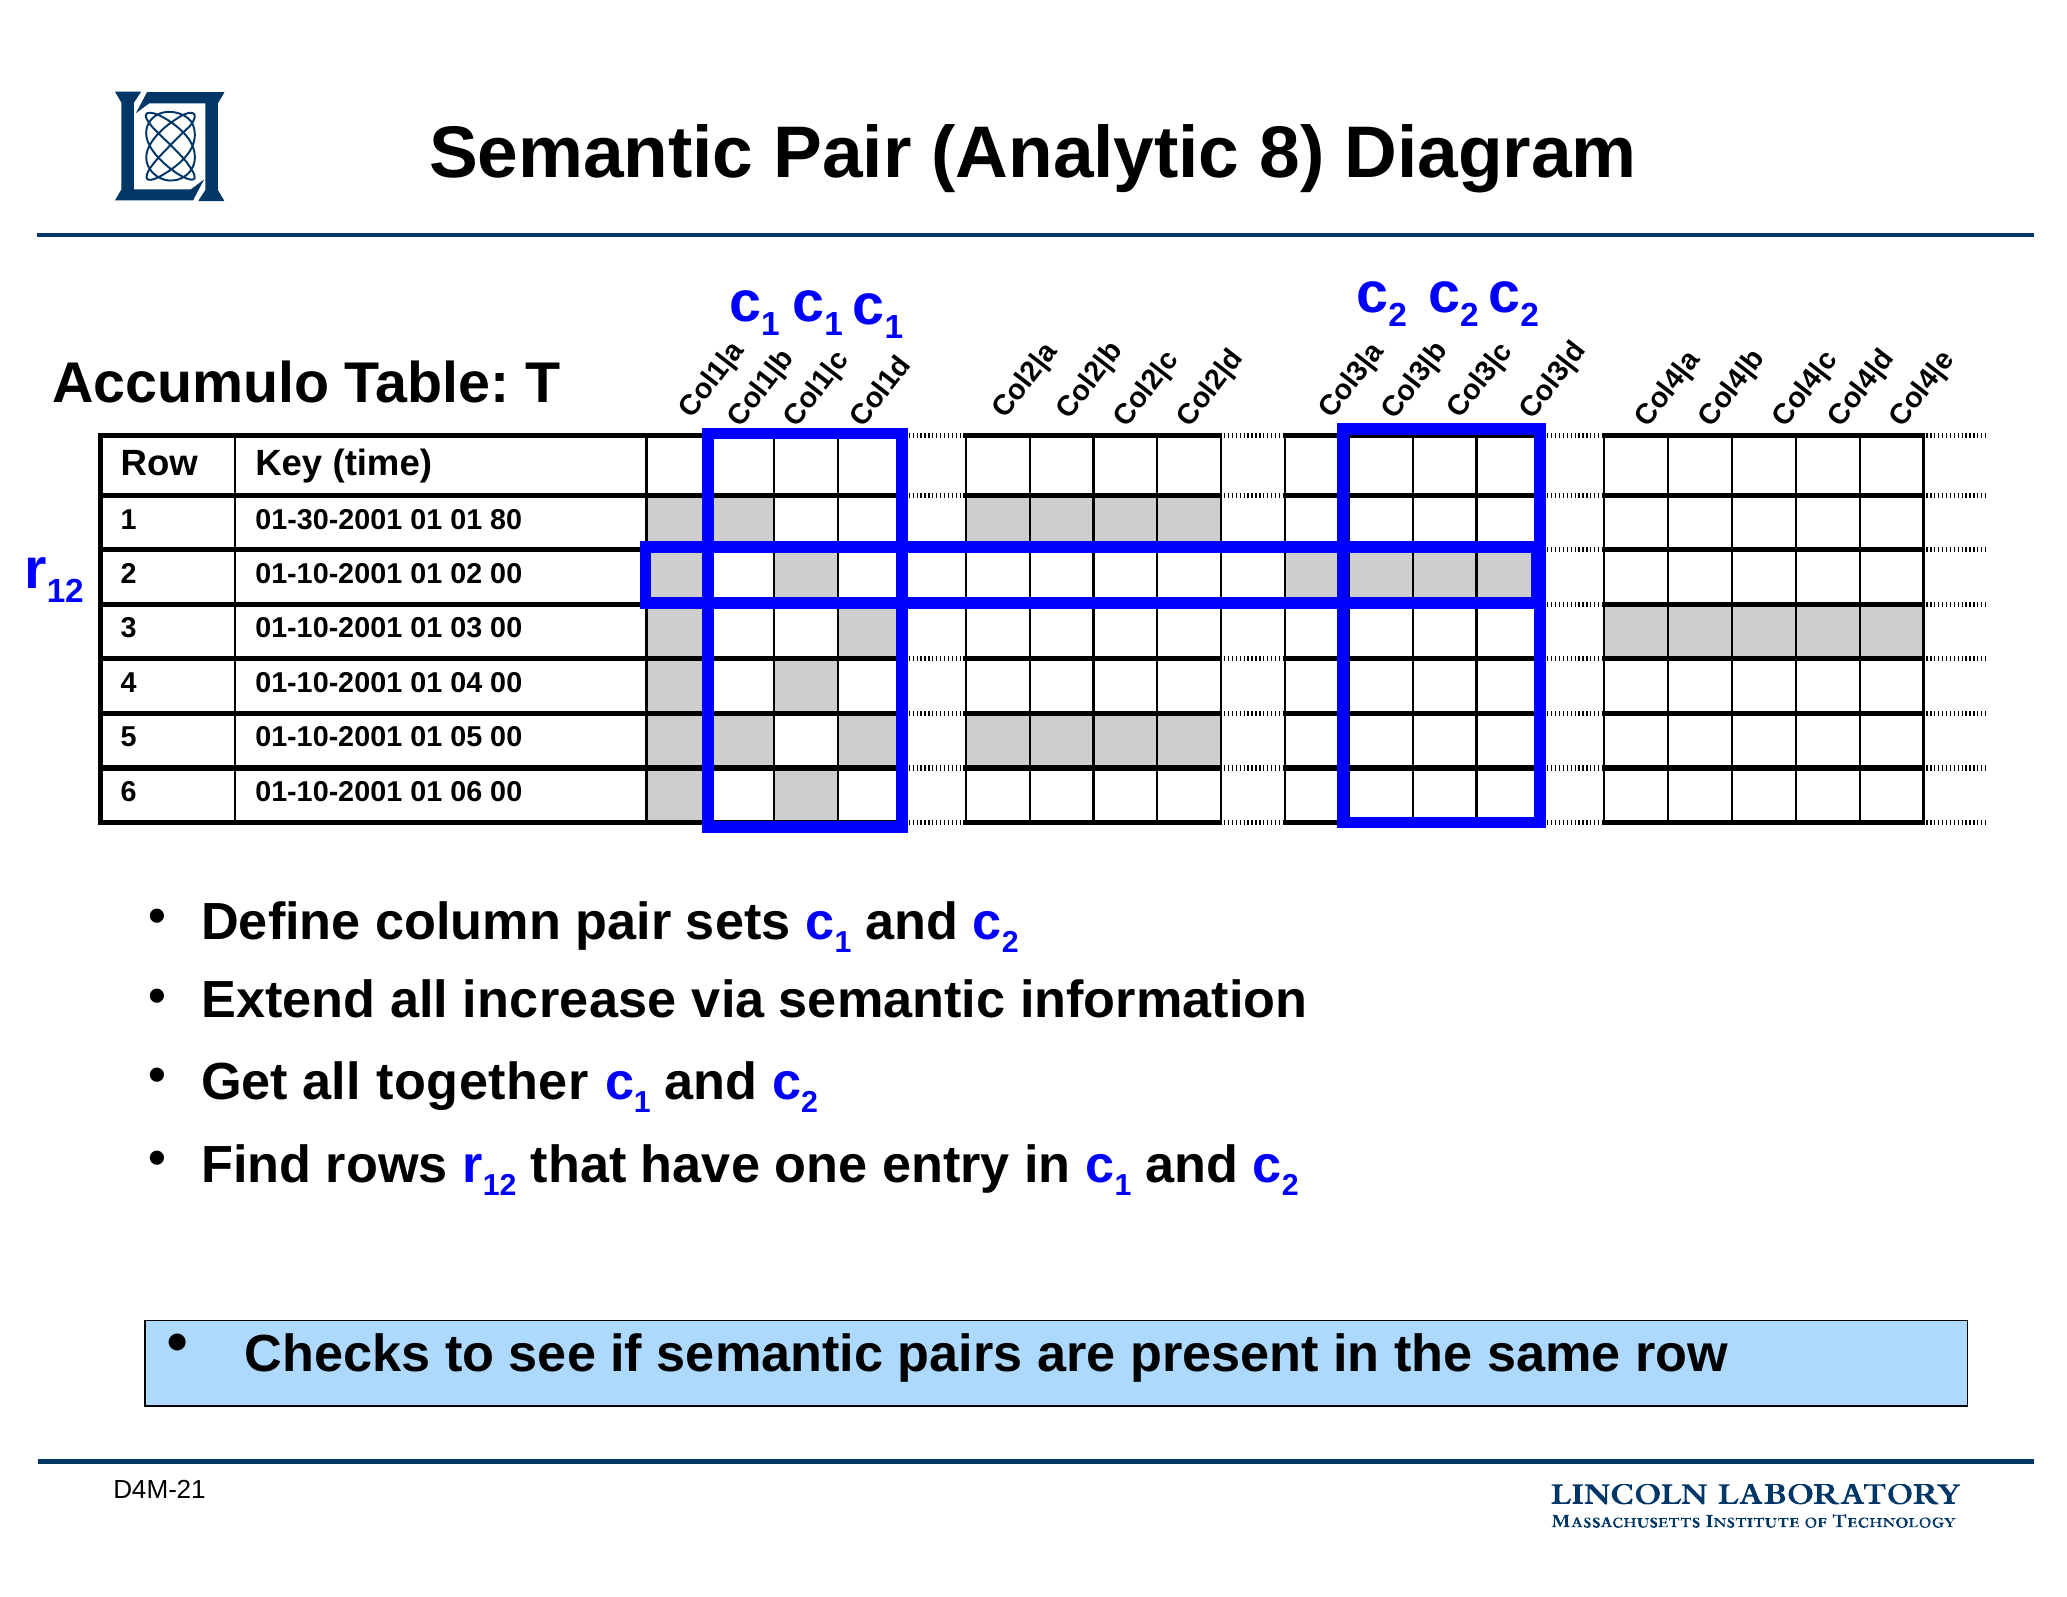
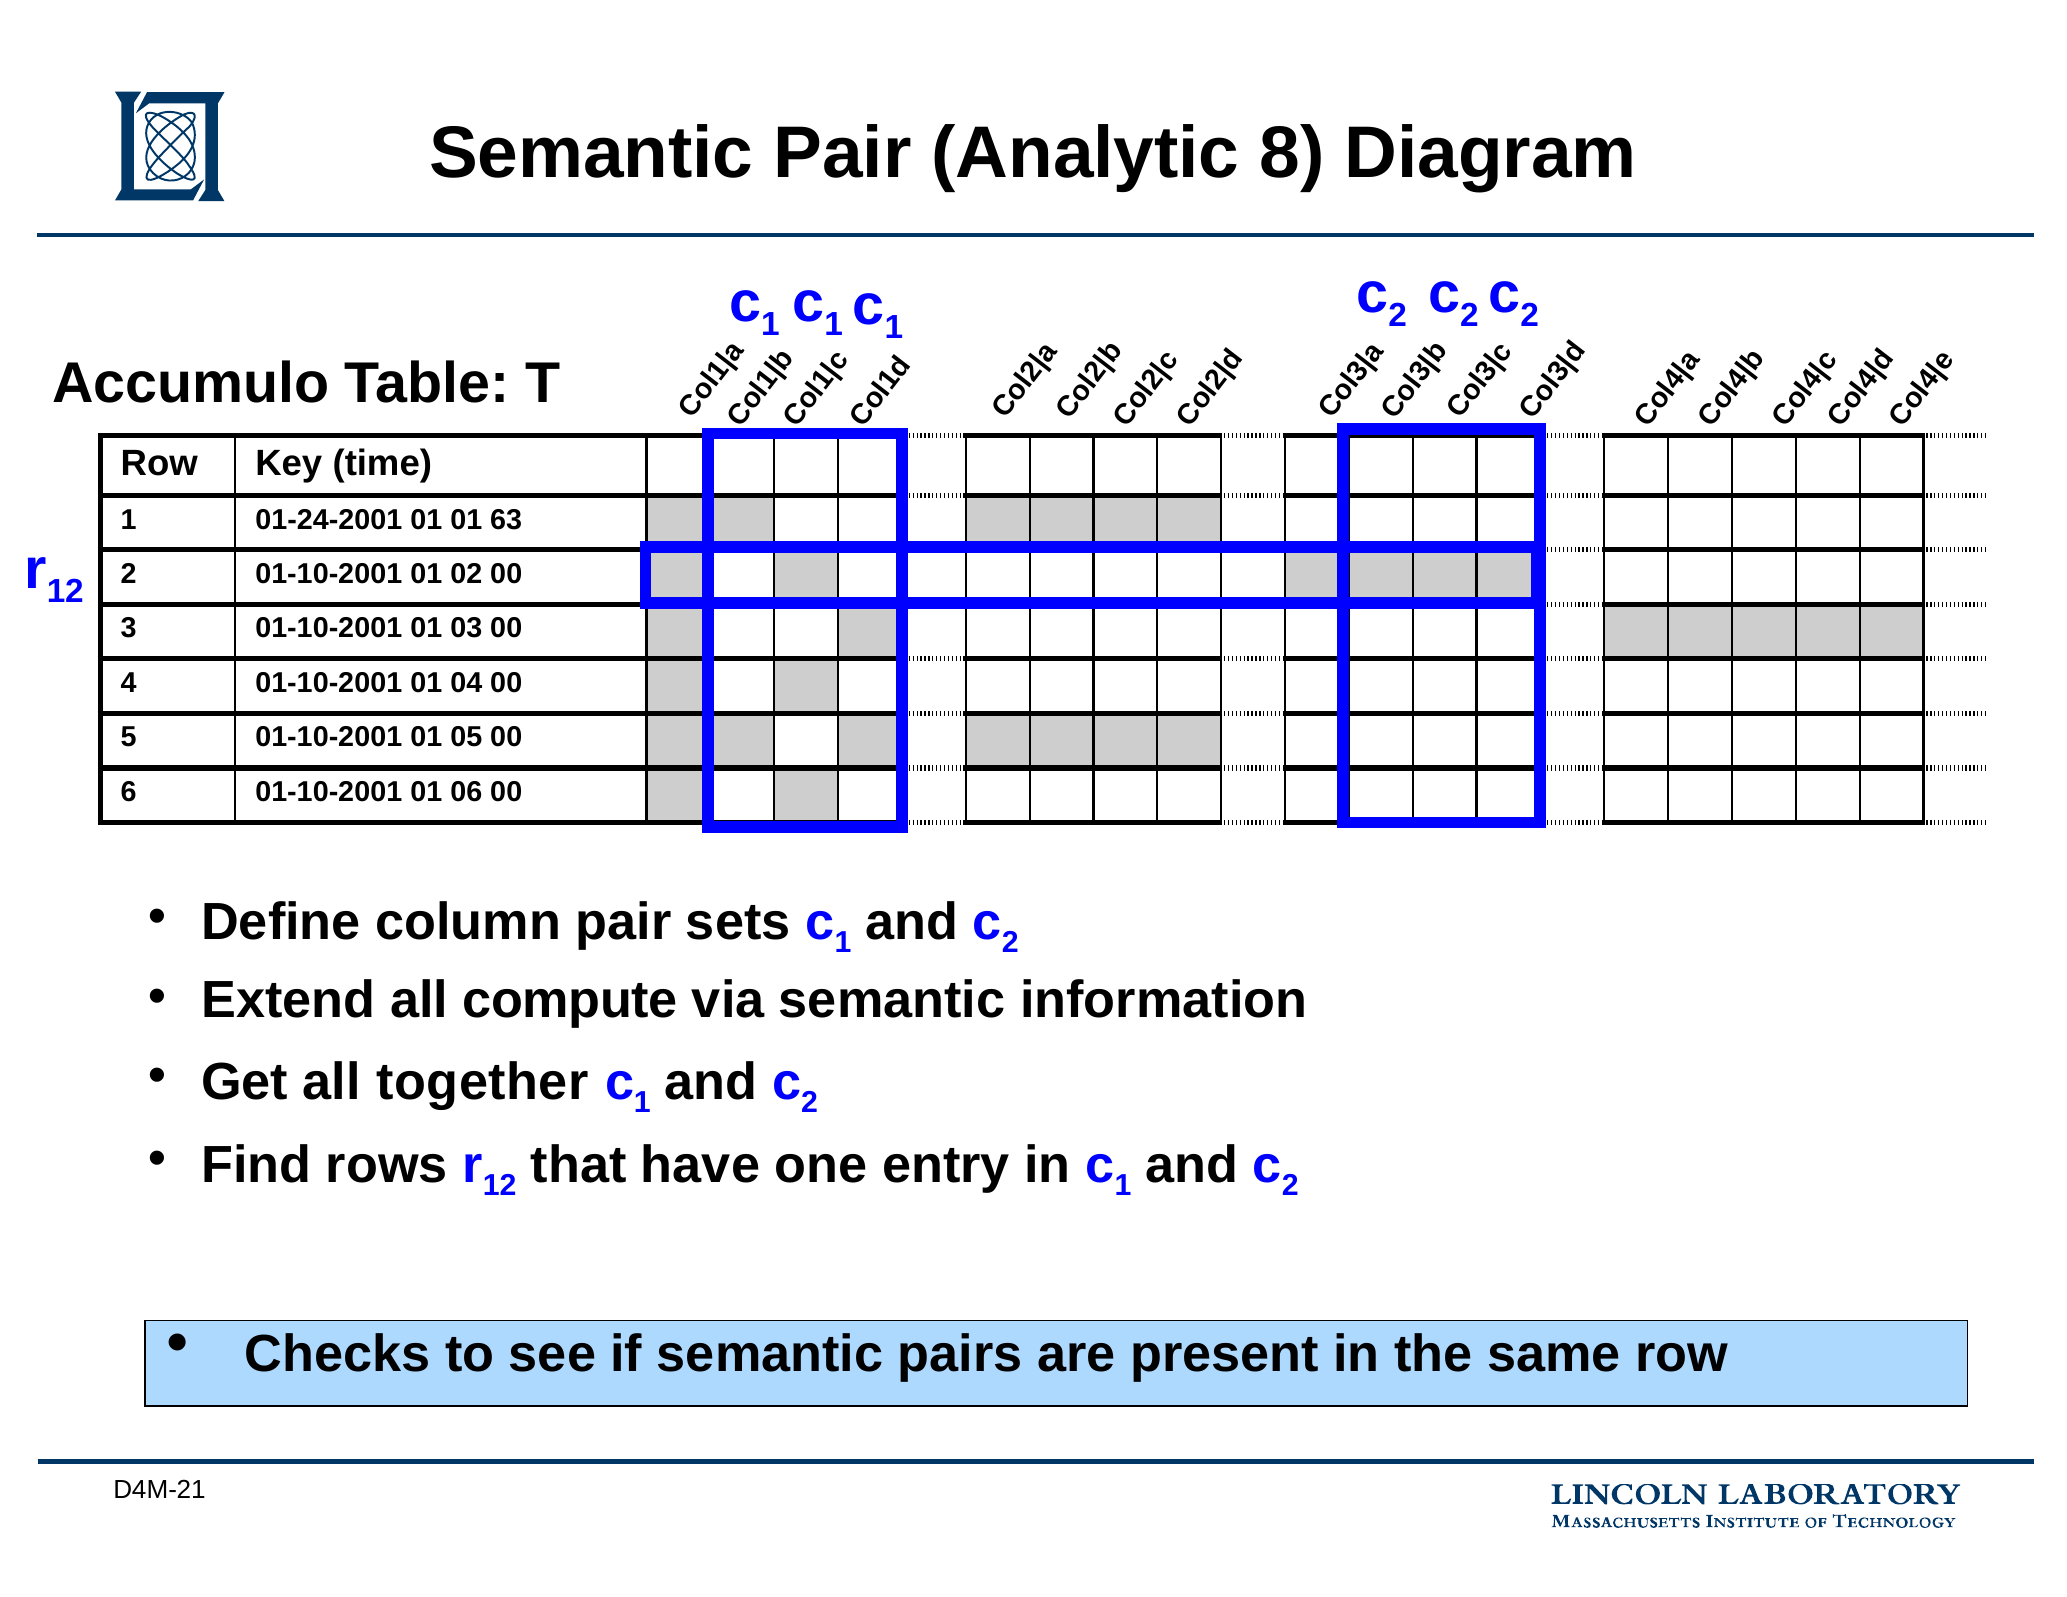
01-30-2001: 01-30-2001 -> 01-24-2001 (329, 520)
80: 80 -> 63 (506, 520)
increase: increase -> compute (570, 1000)
